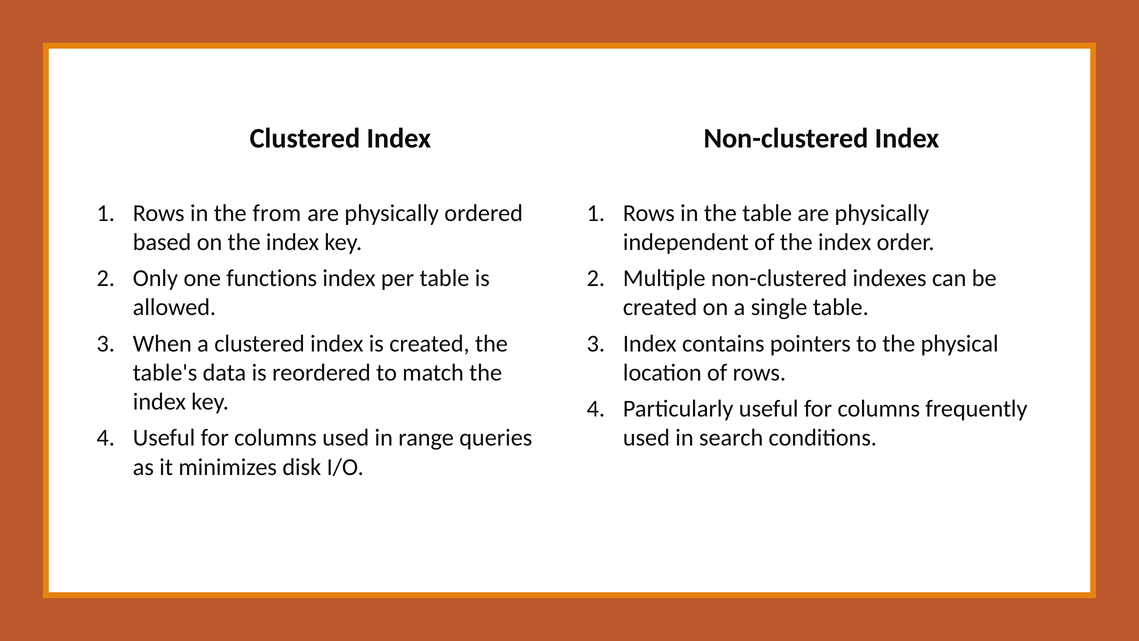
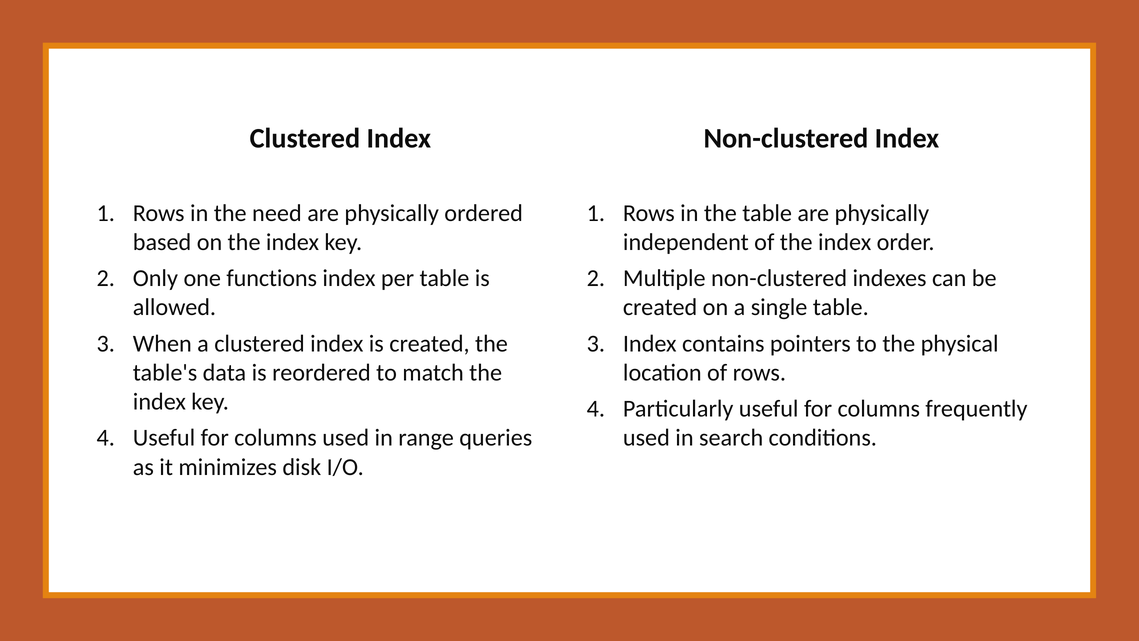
from: from -> need (277, 213)
